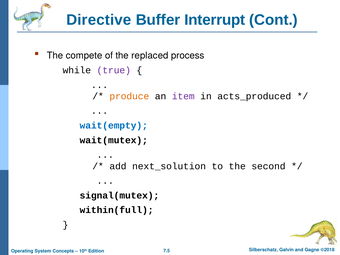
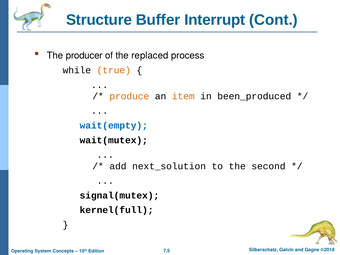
Directive: Directive -> Structure (99, 20)
compete: compete -> producer (84, 56)
true colour: purple -> orange (114, 70)
item colour: purple -> orange (183, 96)
acts_produced: acts_produced -> been_produced (254, 96)
within(full: within(full -> kernel(full (117, 210)
